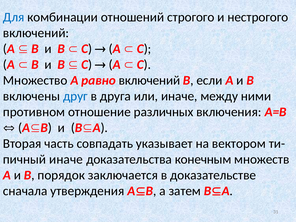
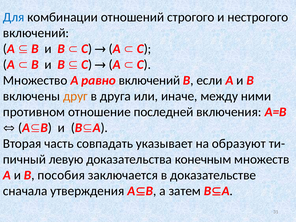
друг colour: blue -> orange (75, 96)
различных: различных -> последней (164, 112)
вектором: вектором -> образуют (239, 143)
иначе: иначе -> левую (66, 159)
порядок: порядок -> пособия (61, 175)
